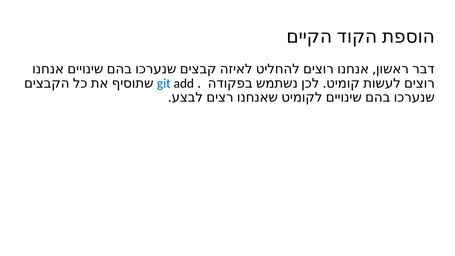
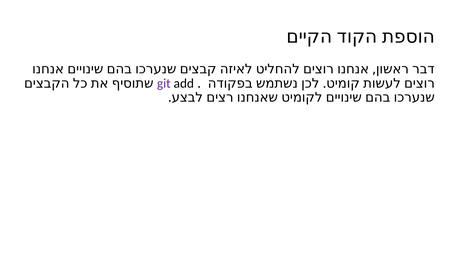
git colour: blue -> purple (164, 83)
